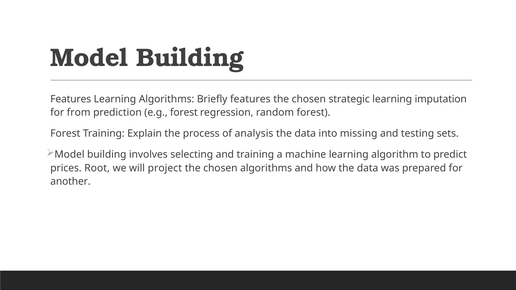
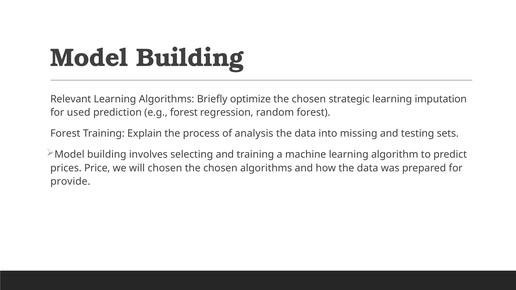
Features: Features -> Relevant (71, 99)
Briefly features: features -> optimize (250, 99)
from: from -> used (79, 113)
Root: Root -> Price (97, 168)
will project: project -> chosen (165, 168)
another: another -> provide (70, 182)
